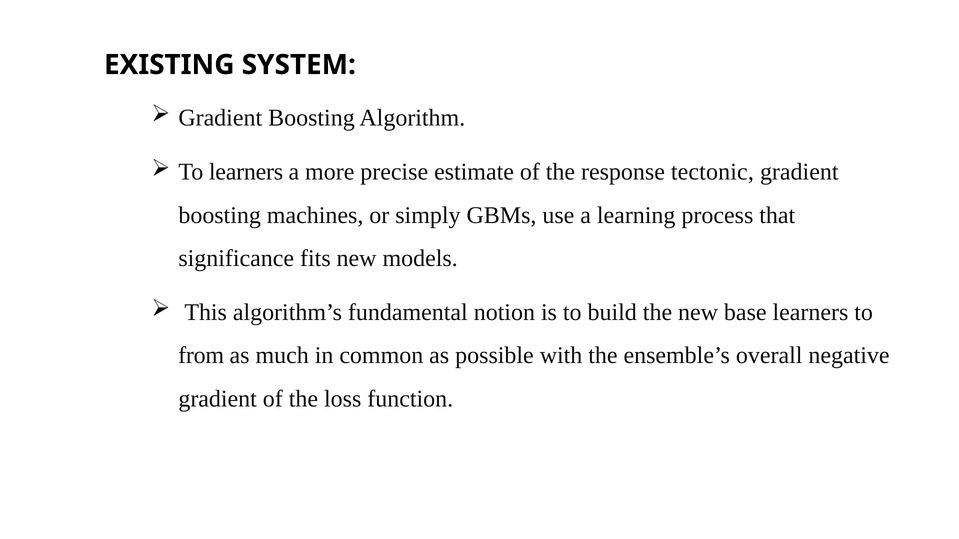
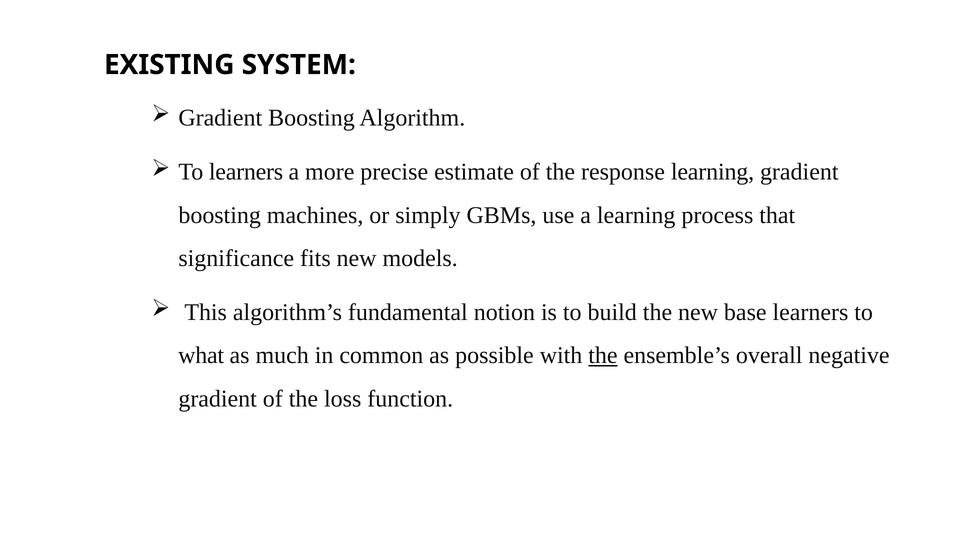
response tectonic: tectonic -> learning (713, 172)
from: from -> what (201, 356)
the underline: none -> present (603, 356)
